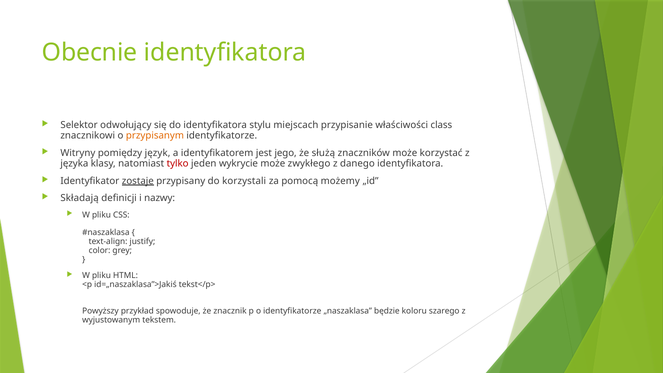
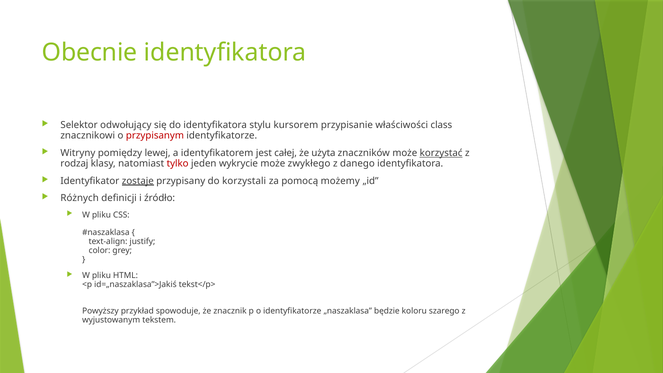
miejscach: miejscach -> kursorem (296, 125)
przypisanym colour: orange -> red (155, 136)
język: język -> lewej (158, 153)
jego: jego -> całej (286, 153)
służą: służą -> użyta (323, 153)
korzystać underline: none -> present (441, 153)
języka: języka -> rodzaj (74, 163)
Składają: Składają -> Różnych (80, 198)
nazwy: nazwy -> źródło (160, 198)
